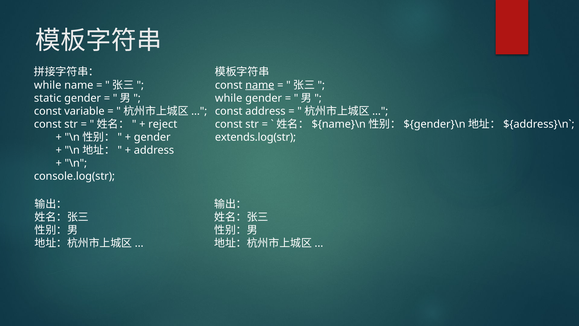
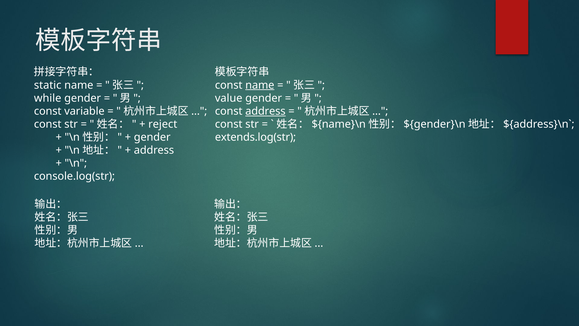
while: while -> static (48, 85)
static: static -> while (48, 98)
while: while -> value (229, 98)
address underline: none -> present (265, 111)
